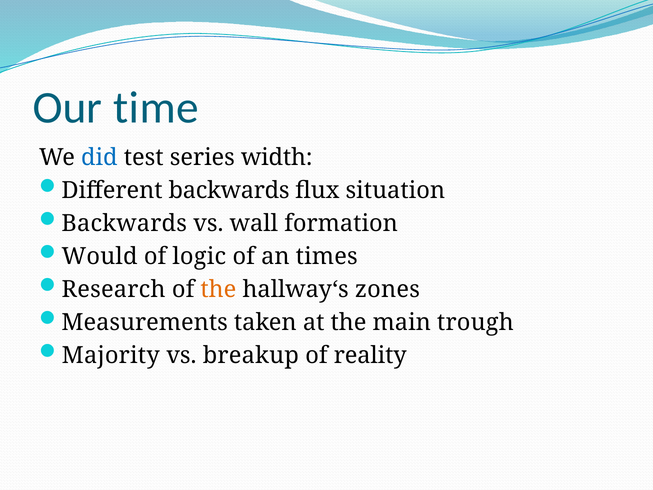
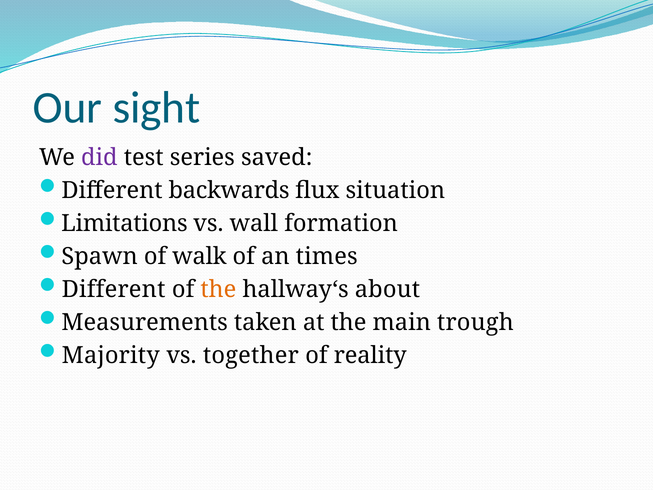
time: time -> sight (156, 108)
did colour: blue -> purple (99, 157)
width: width -> saved (277, 157)
Backwards: Backwards -> Limitations (124, 223)
Would: Would -> Spawn (100, 256)
logic: logic -> walk (199, 256)
Research: Research -> Different (114, 289)
zones: zones -> about (387, 289)
breakup: breakup -> together (251, 355)
